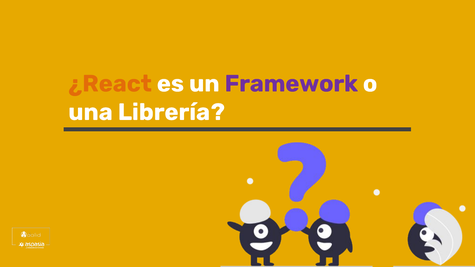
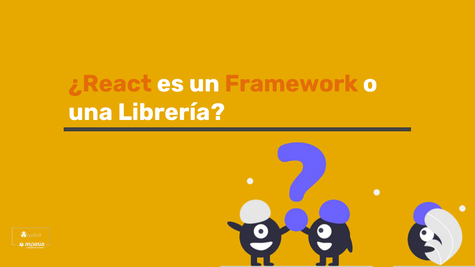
Framework colour: purple -> orange (291, 84)
